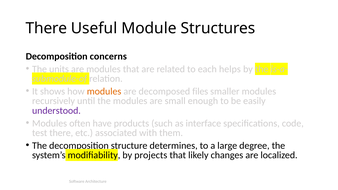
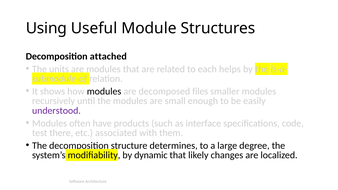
There: There -> Using (46, 28)
concerns: concerns -> attached (108, 56)
modules colour: orange -> black (104, 91)
projects: projects -> dynamic (151, 155)
